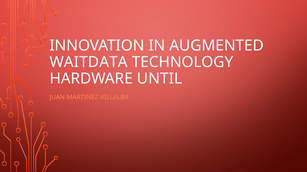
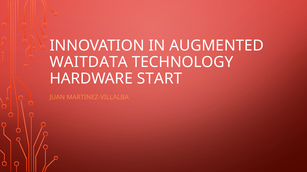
UNTIL: UNTIL -> START (160, 79)
